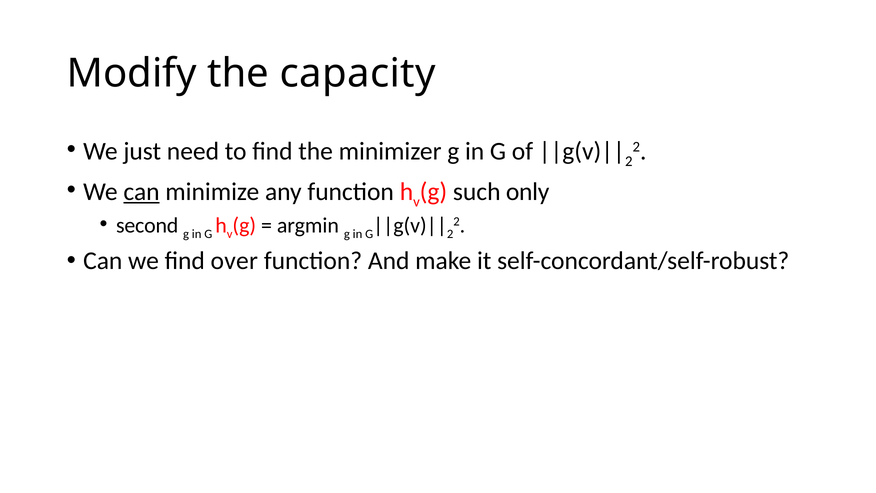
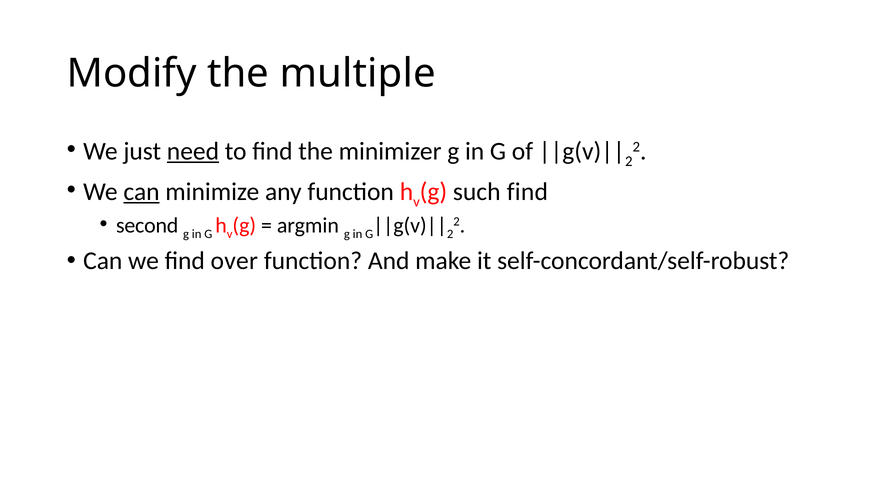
capacity: capacity -> multiple (358, 74)
need underline: none -> present (193, 151)
such only: only -> find (527, 192)
